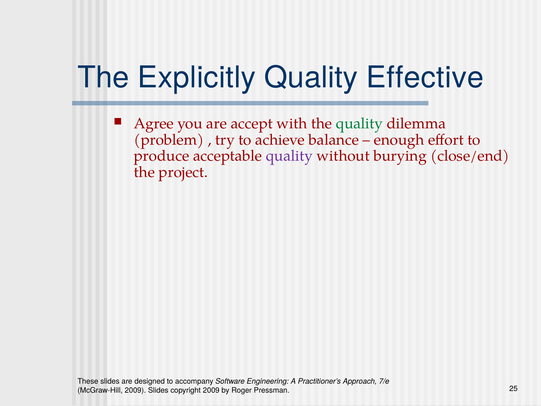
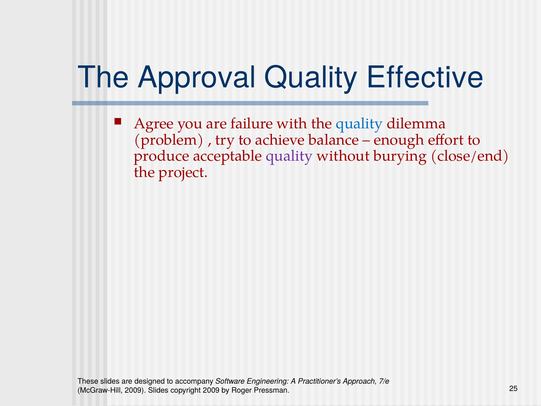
Explicitly: Explicitly -> Approval (197, 77)
accept: accept -> failure (252, 123)
quality colour: green -> blue (359, 123)
